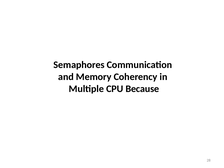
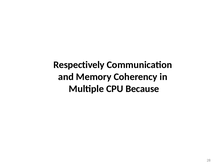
Semaphores: Semaphores -> Respectively (79, 65)
